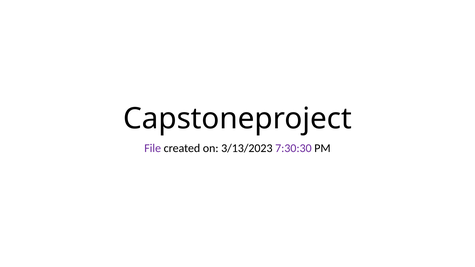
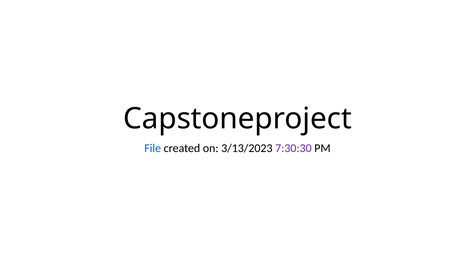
File colour: purple -> blue (153, 148)
